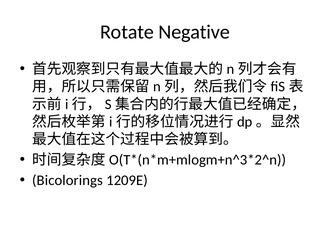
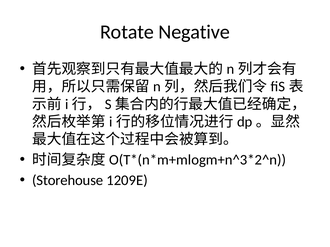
Bicolorings: Bicolorings -> Storehouse (68, 181)
